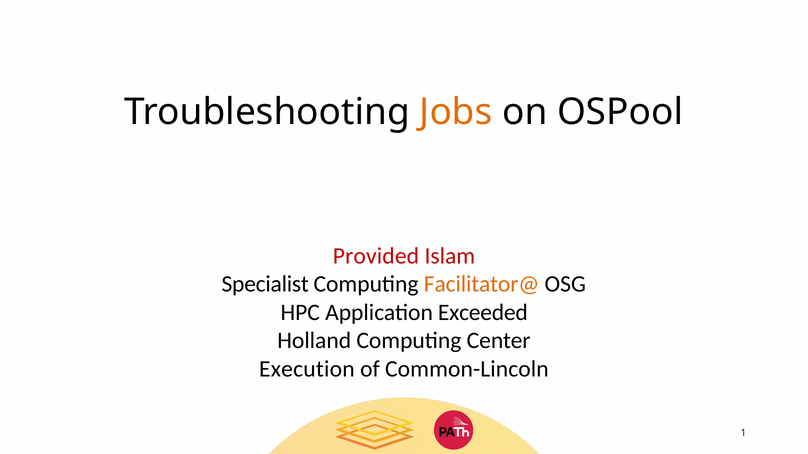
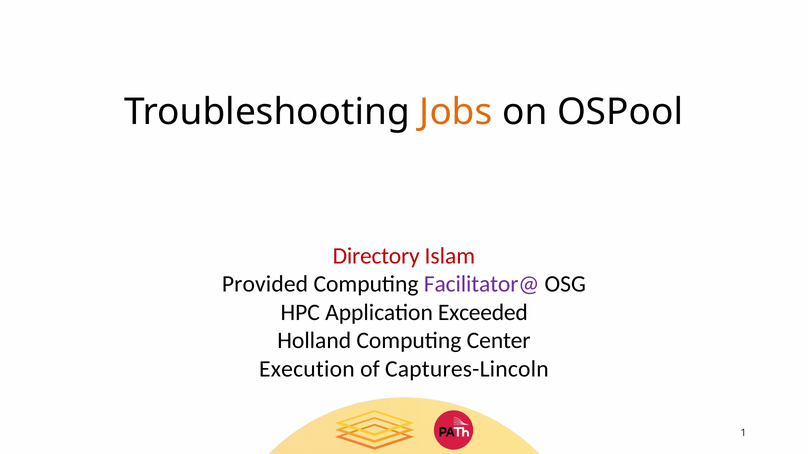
Provided: Provided -> Directory (376, 256)
Specialist: Specialist -> Provided (265, 284)
Facilitator@ colour: orange -> purple (482, 284)
Common-Lincoln: Common-Lincoln -> Captures-Lincoln (467, 369)
